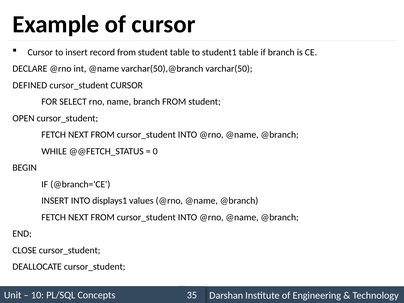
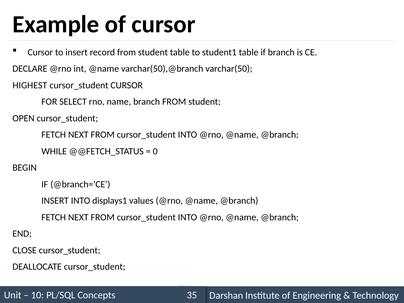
DEFINED: DEFINED -> HIGHEST (30, 85)
